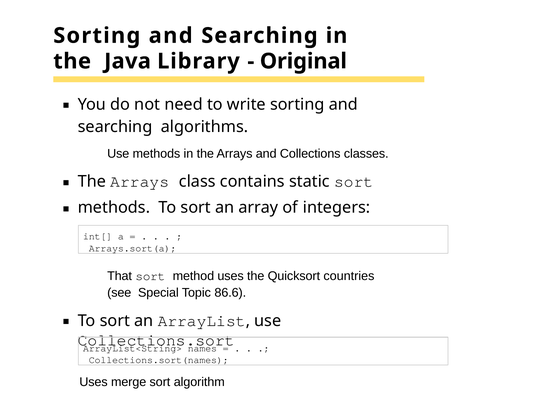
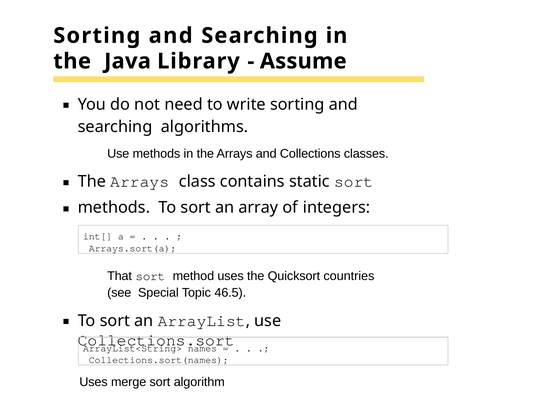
Original: Original -> Assume (303, 61)
86.6: 86.6 -> 46.5 (230, 293)
